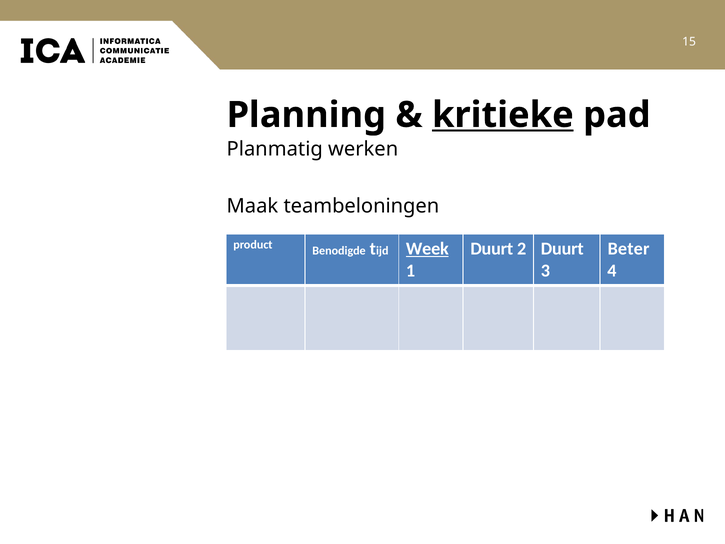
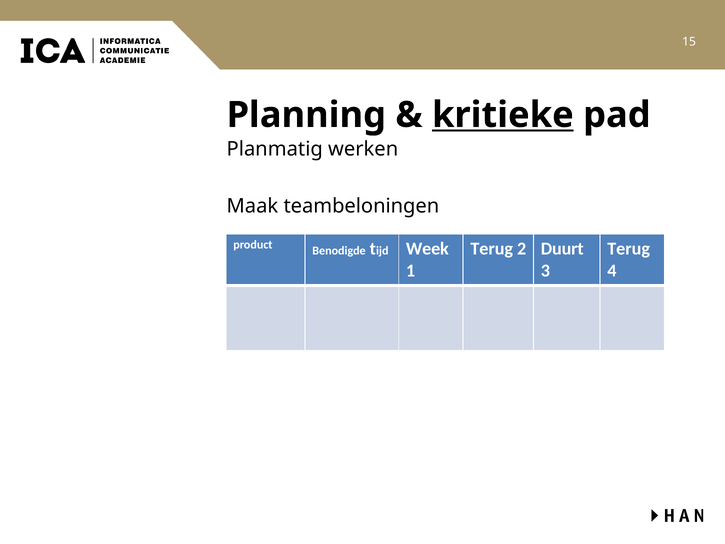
Week underline: present -> none (427, 249)
Duurt: Duurt -> Terug (492, 249)
Beter: Beter -> Terug (629, 249)
